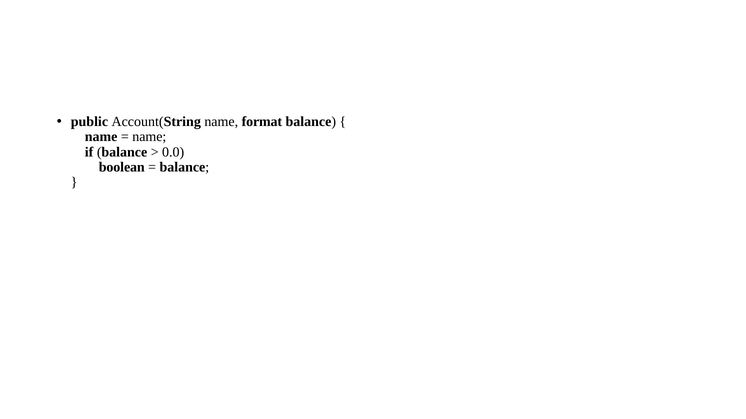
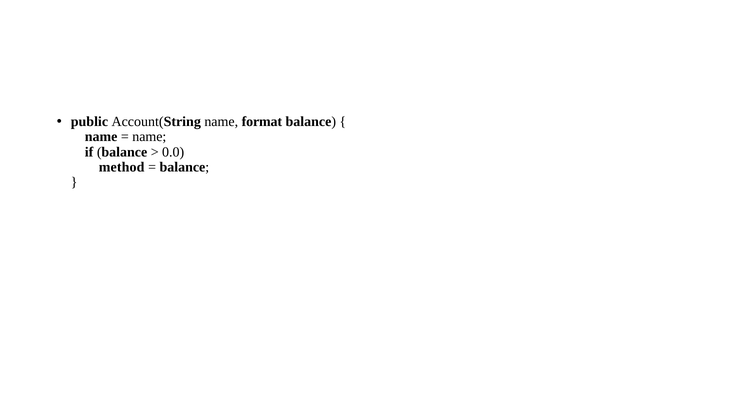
boolean: boolean -> method (122, 167)
